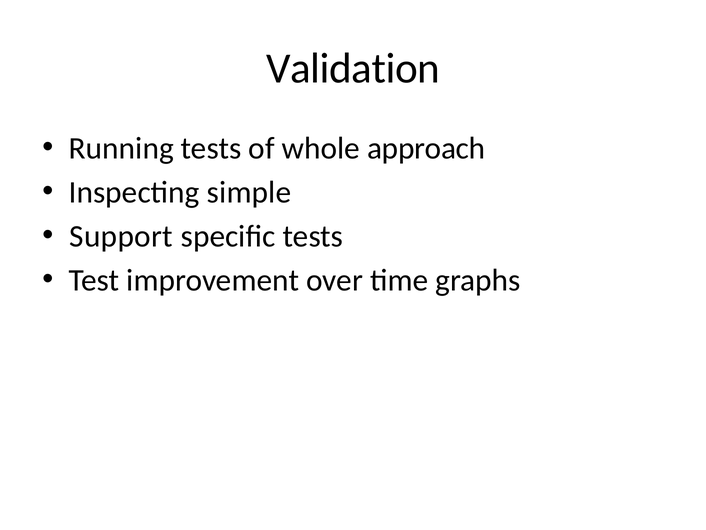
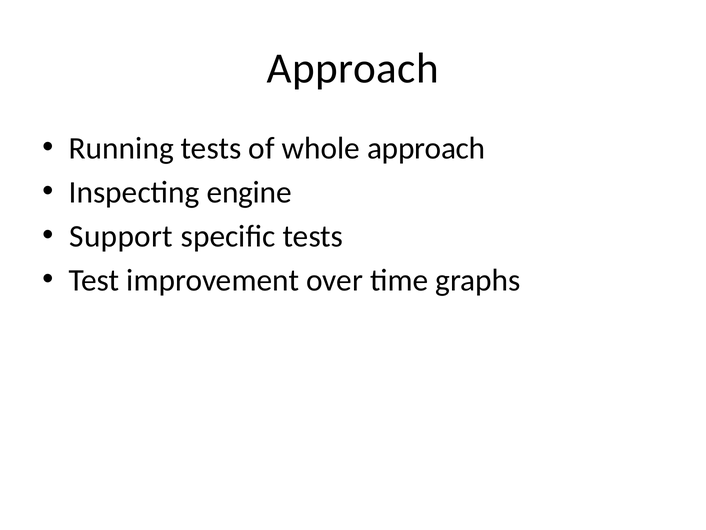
Validation: Validation -> Approach (353, 68)
simple: simple -> engine (249, 192)
